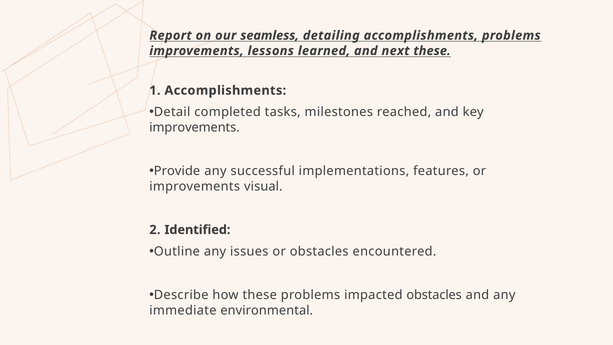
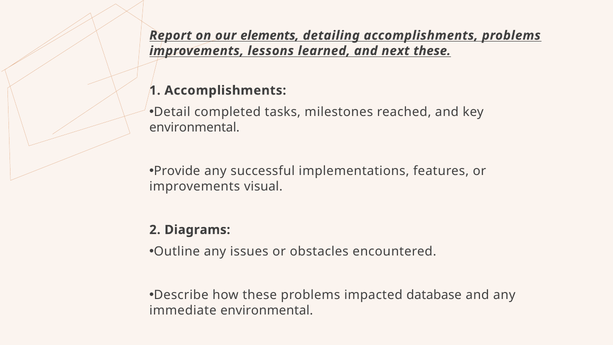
seamless: seamless -> elements (270, 35)
improvements: improvements -> environmental (194, 127)
Identified: Identified -> Diagrams (197, 230)
impacted obstacles: obstacles -> database (434, 295)
